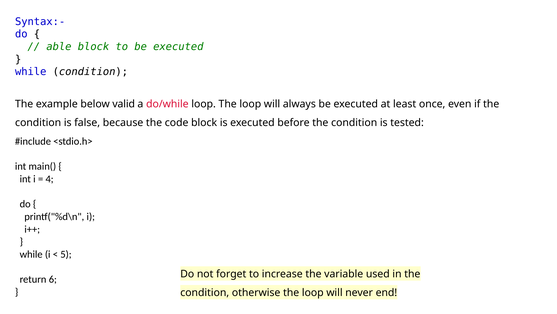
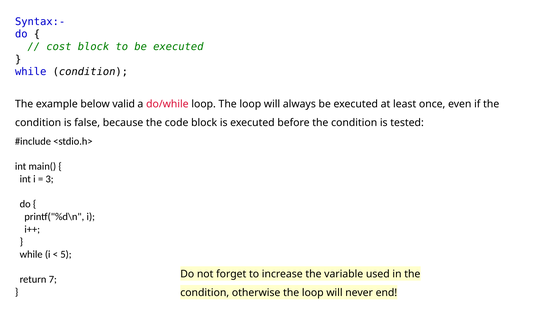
able: able -> cost (59, 47)
4: 4 -> 3 (50, 179)
6: 6 -> 7 (53, 279)
